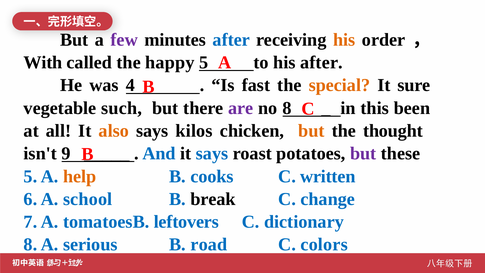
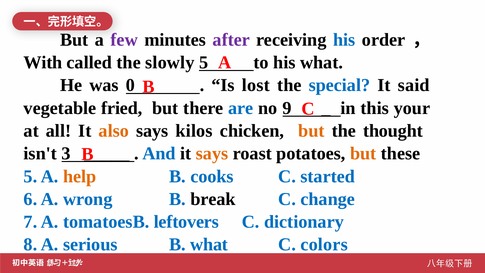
after colour: blue -> purple (231, 40)
his colour: orange -> blue (344, 40)
happy: happy -> slowly (170, 63)
his after: after -> what (322, 63)
4: 4 -> 0 (130, 85)
fast: fast -> lost (256, 85)
special colour: orange -> blue (339, 85)
sure: sure -> said (414, 85)
such: such -> fried (122, 108)
are colour: purple -> blue (241, 108)
no 8: 8 -> 9 (287, 108)
been: been -> your (412, 108)
9: 9 -> 3 (66, 153)
says colour: blue -> orange (212, 153)
but colour: purple -> orange (363, 153)
written: written -> started (328, 176)
school: school -> wrong (88, 199)
B road: road -> what (209, 244)
